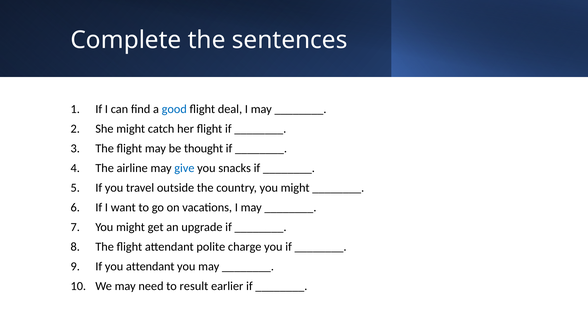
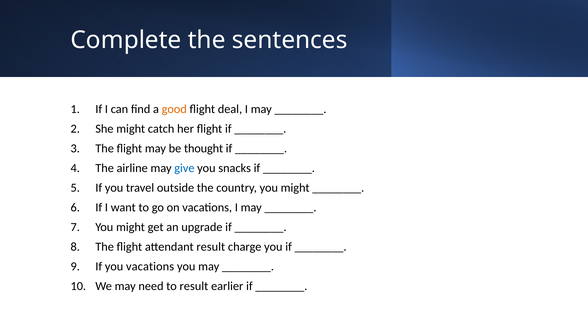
good colour: blue -> orange (174, 109)
attendant polite: polite -> result (211, 246)
you attendant: attendant -> vacations (150, 266)
